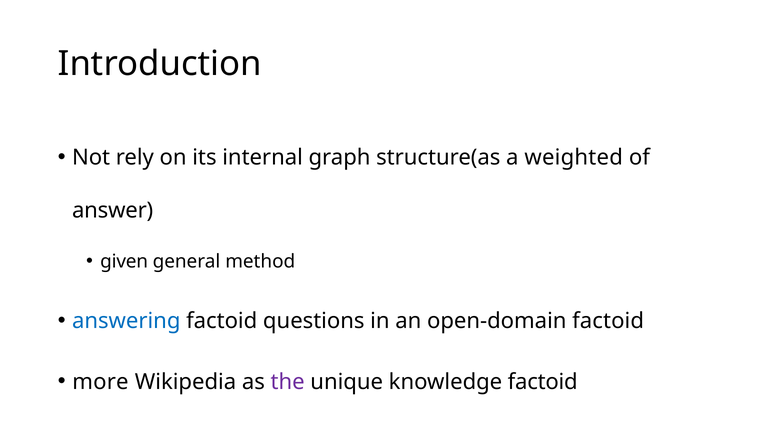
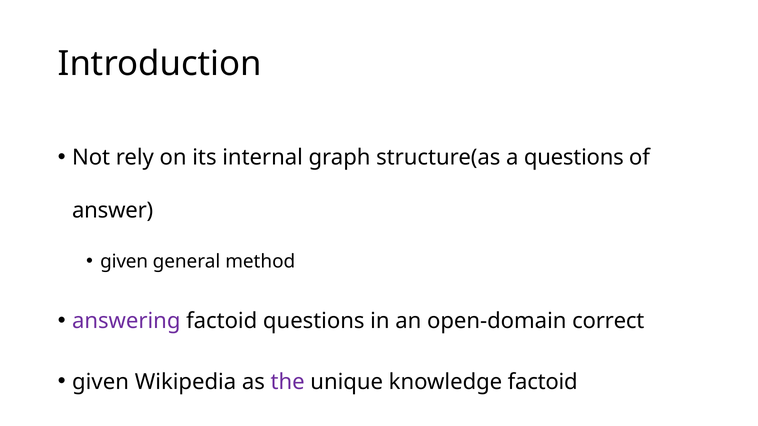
a weighted: weighted -> questions (574, 158)
answering colour: blue -> purple (126, 321)
open-domain factoid: factoid -> correct (608, 321)
more: more -> given (100, 382)
